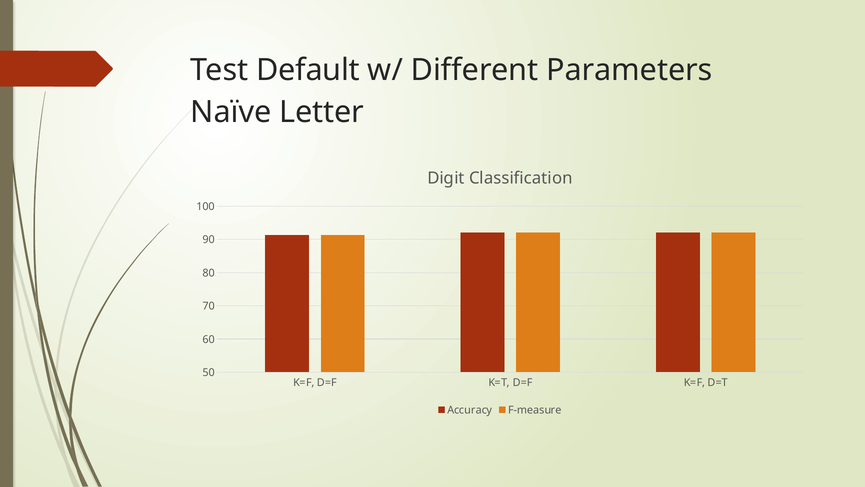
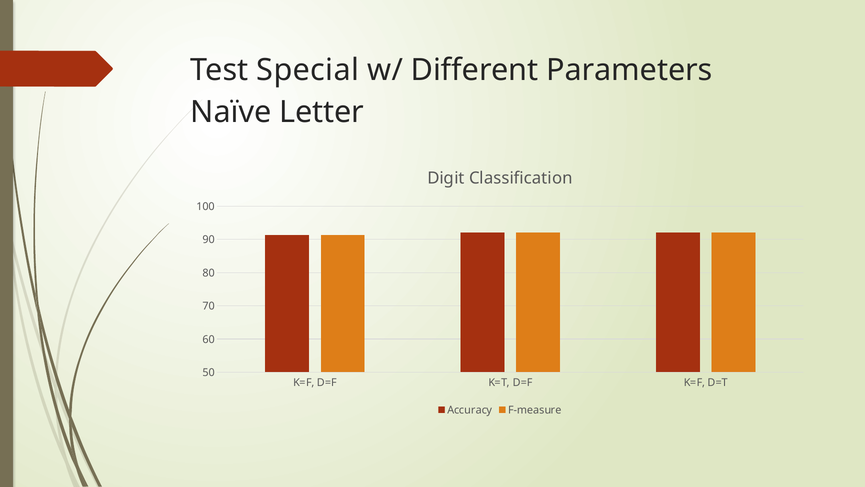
Default: Default -> Special (308, 70)
